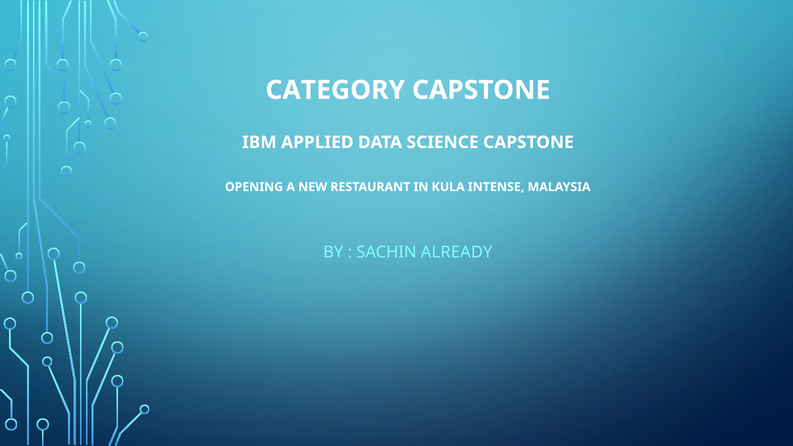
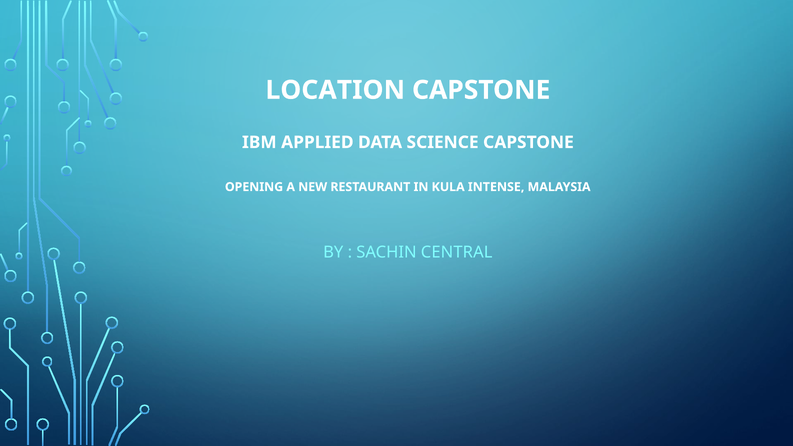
CATEGORY: CATEGORY -> LOCATION (335, 90)
ALREADY: ALREADY -> CENTRAL (457, 252)
